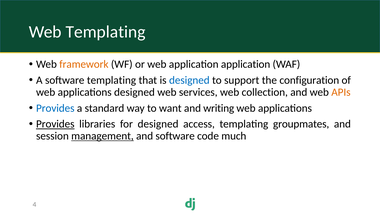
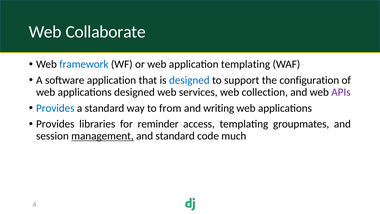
Web Templating: Templating -> Collaborate (106, 32)
framework colour: orange -> blue (84, 64)
application application: application -> templating (246, 64)
software templating: templating -> application (112, 80)
APIs colour: orange -> purple (341, 92)
want: want -> from (170, 108)
Provides underline: present -> none (55, 124)
for designed: designed -> reminder (158, 124)
and software: software -> standard (175, 136)
